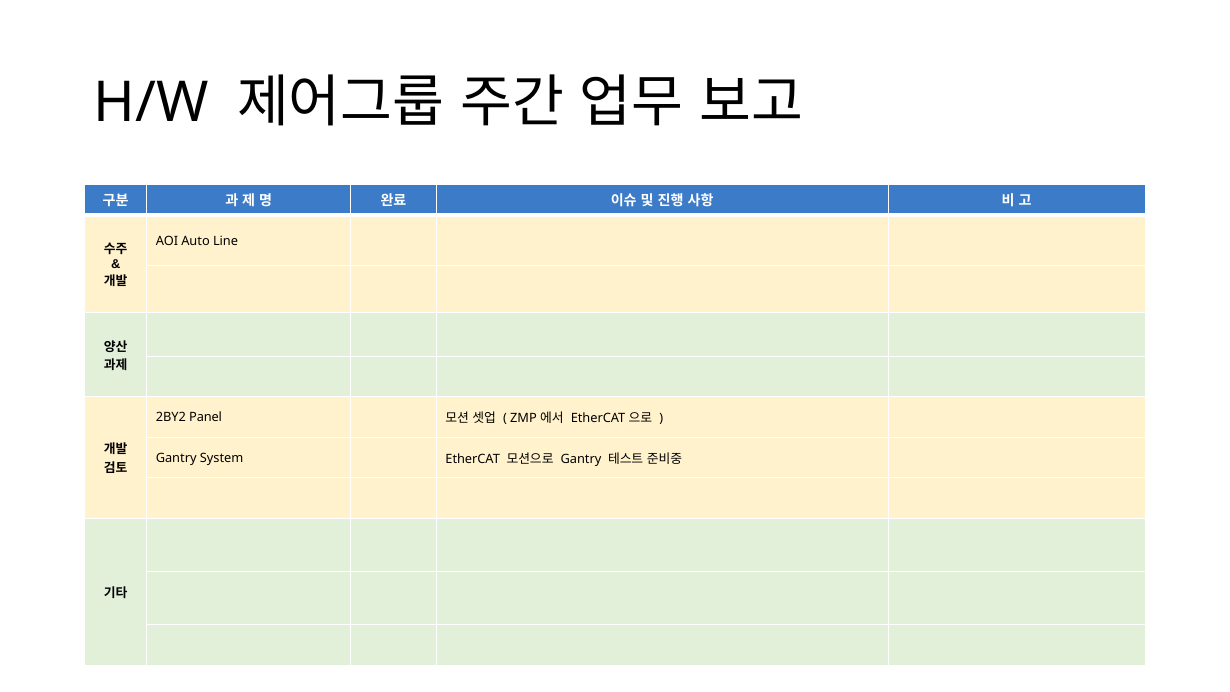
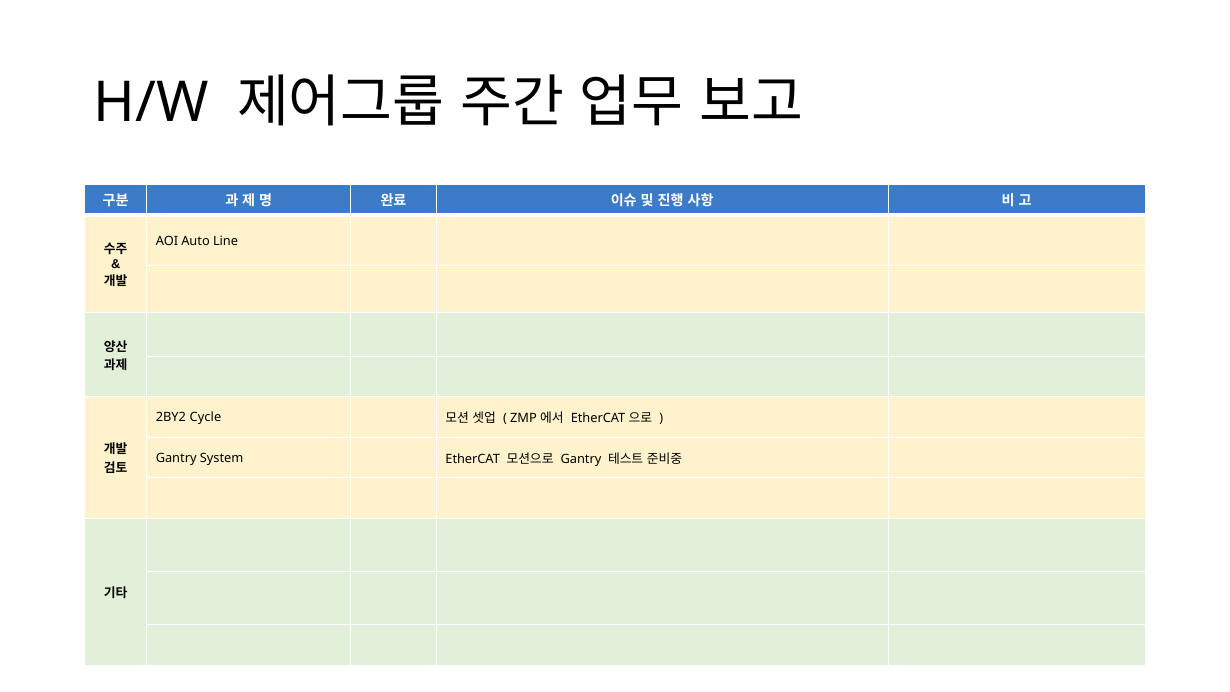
Panel: Panel -> Cycle (205, 418)
